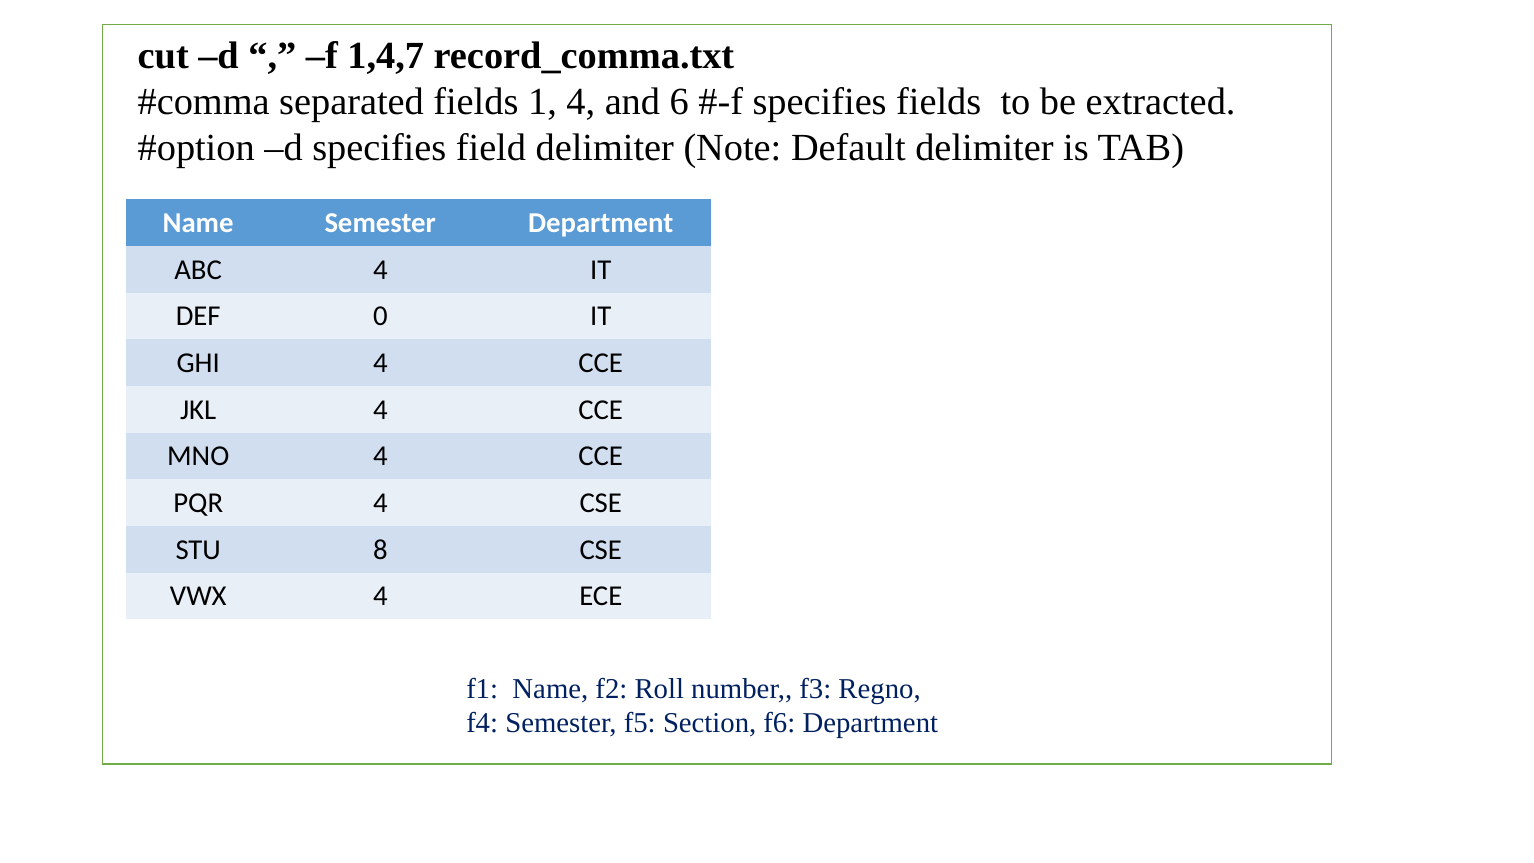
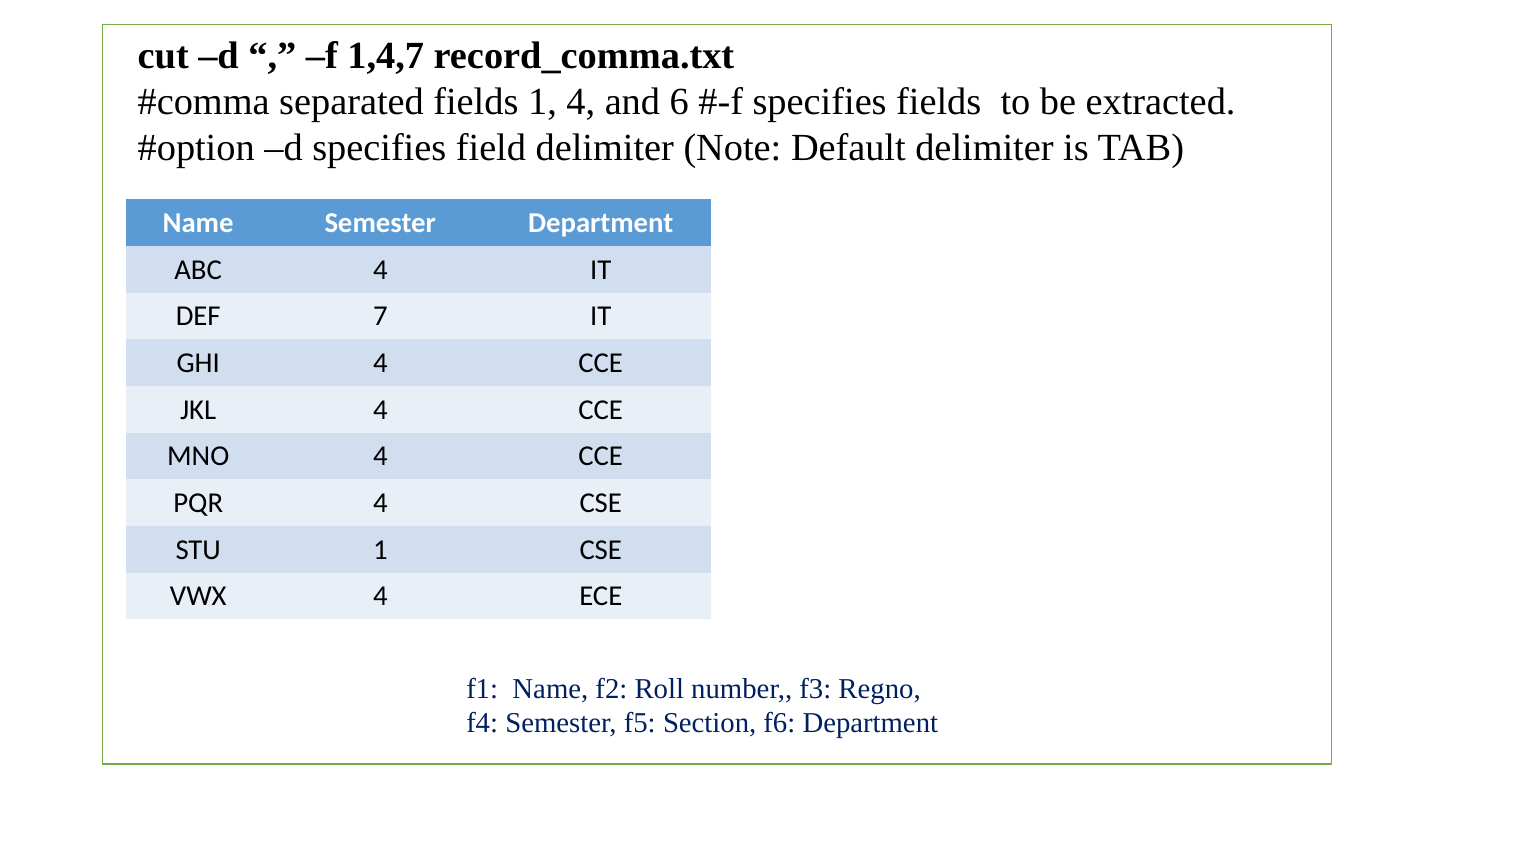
0: 0 -> 7 (380, 316)
STU 8: 8 -> 1 (380, 550)
